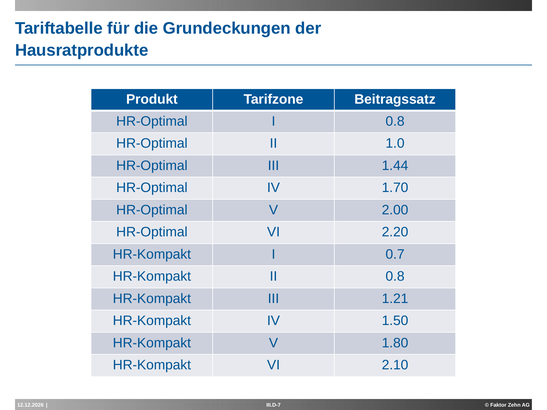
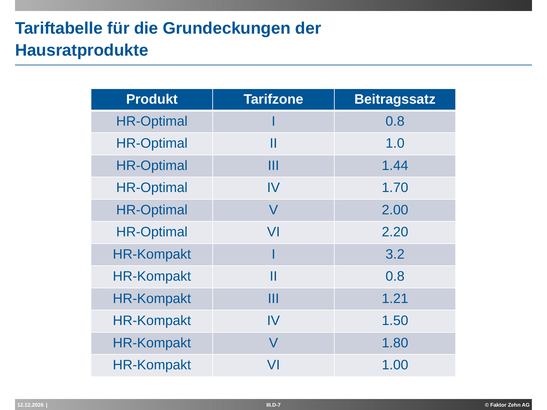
0.7: 0.7 -> 3.2 (395, 254)
2.10: 2.10 -> 1.00 (395, 365)
